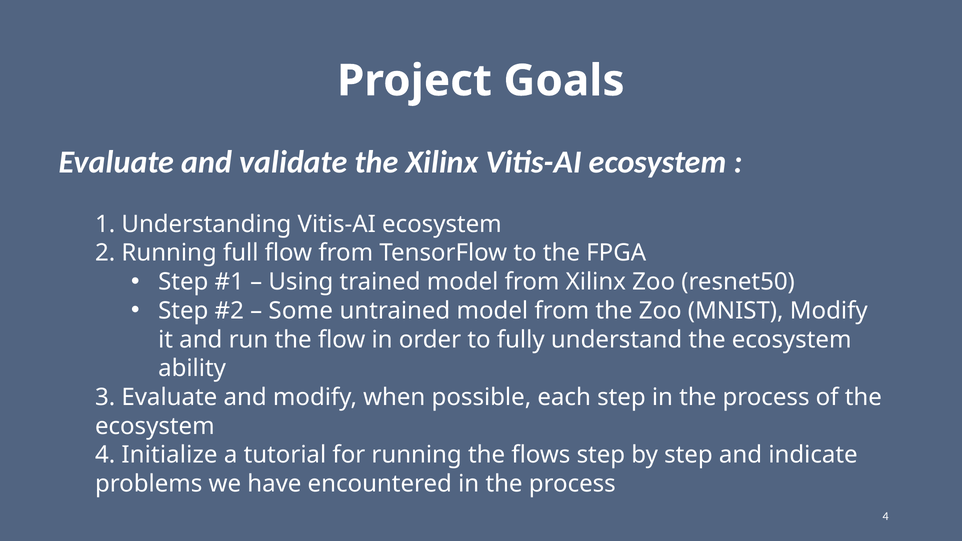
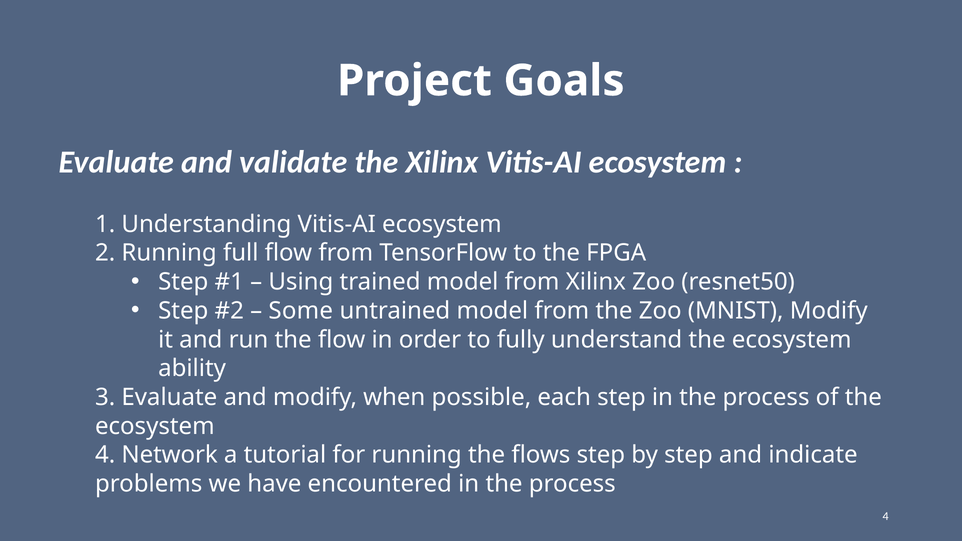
Initialize: Initialize -> Network (170, 455)
